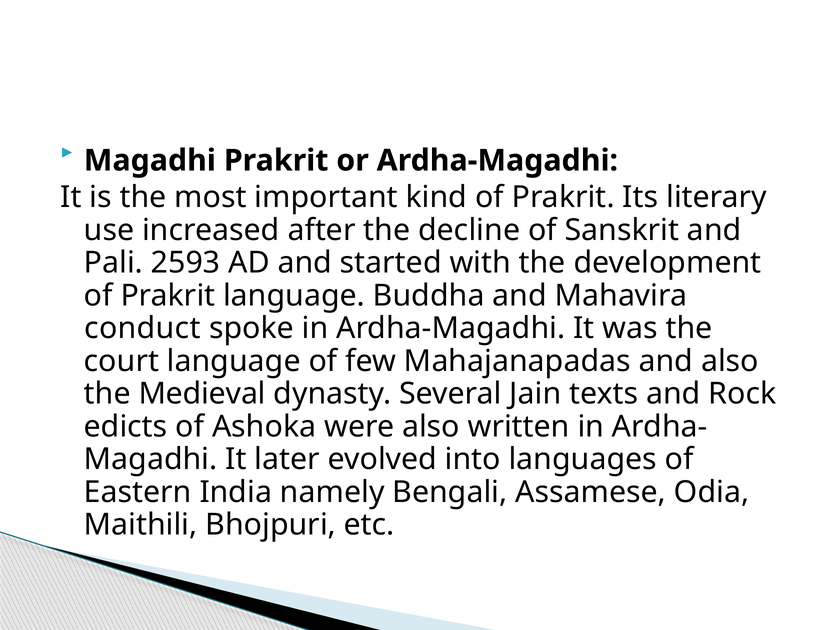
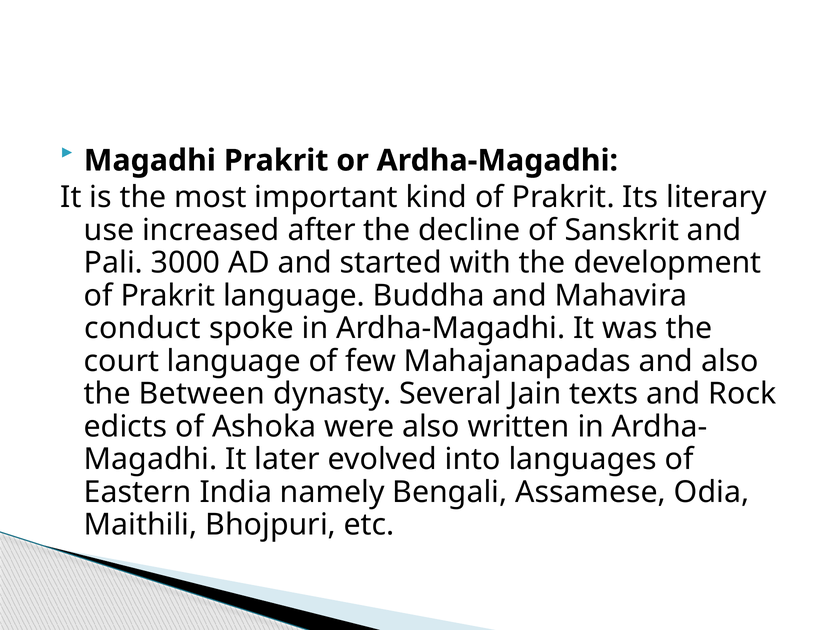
2593: 2593 -> 3000 (186, 263)
Medieval: Medieval -> Between (202, 394)
